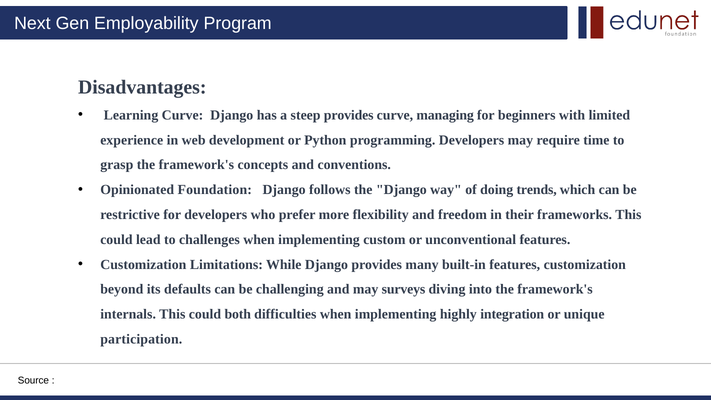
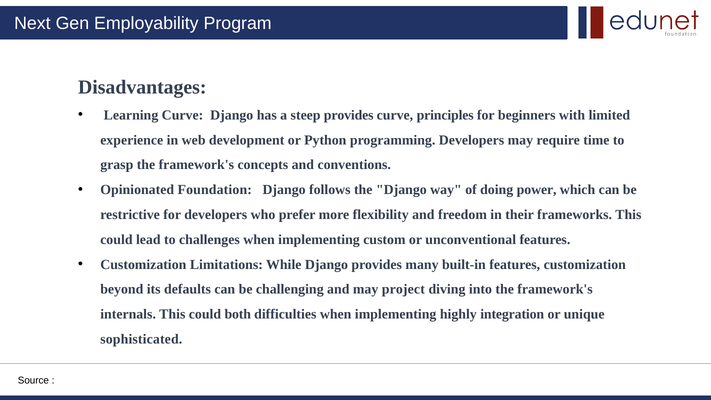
managing: managing -> principles (445, 115)
trends: trends -> power (537, 190)
surveys: surveys -> project (403, 289)
participation: participation -> sophisticated (141, 339)
